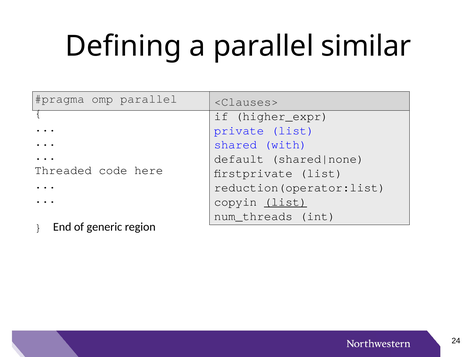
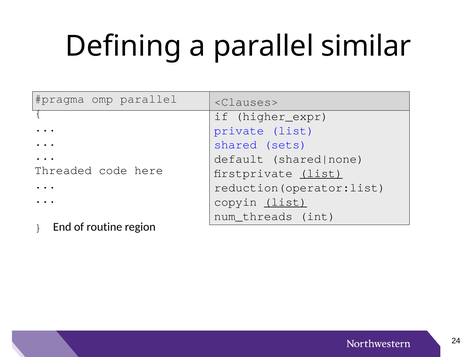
with: with -> sets (285, 145)
list underline: none -> present (321, 173)
generic: generic -> routine (104, 227)
